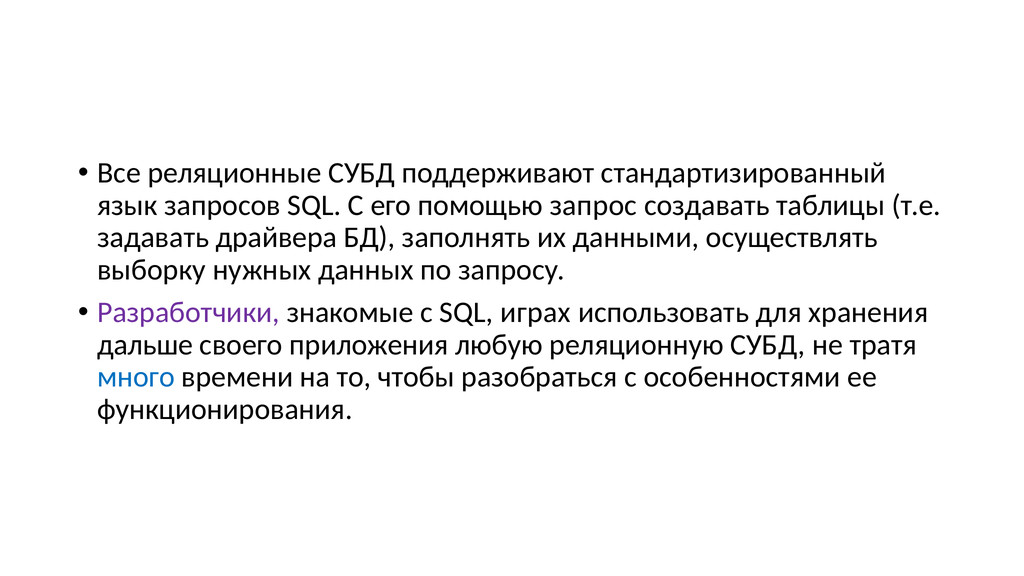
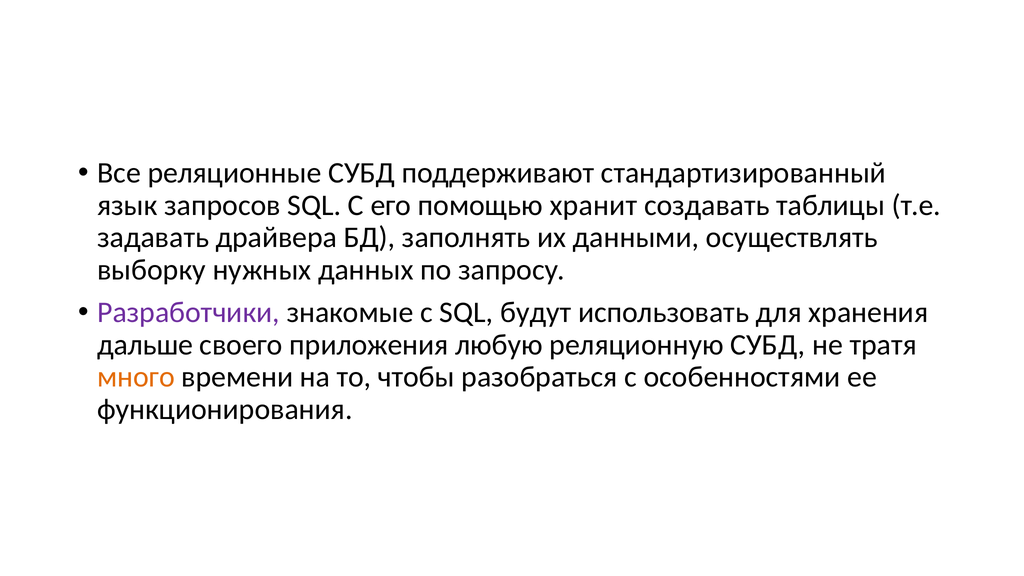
запрос: запрос -> хранит (593, 205)
играх: играх -> будут (536, 313)
много colour: blue -> orange (136, 377)
